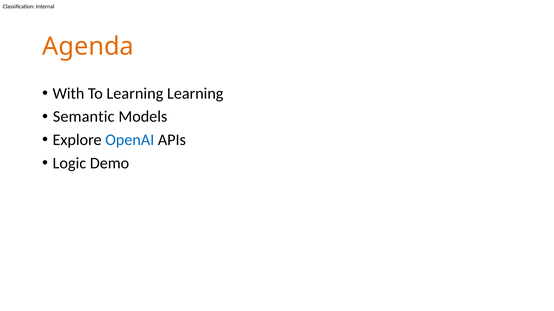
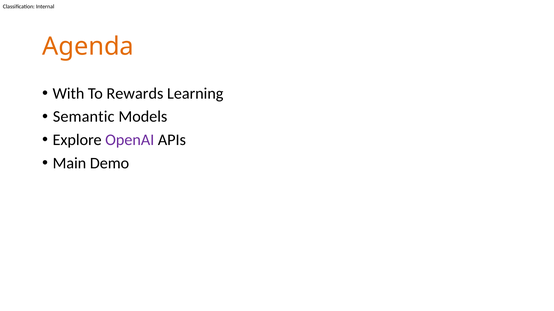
To Learning: Learning -> Rewards (135, 94)
OpenAI colour: blue -> purple (130, 140)
Logic: Logic -> Main (69, 163)
